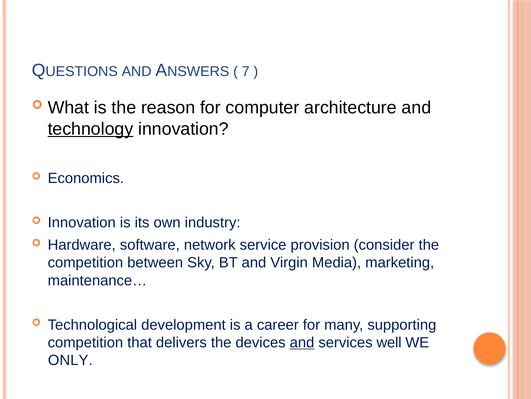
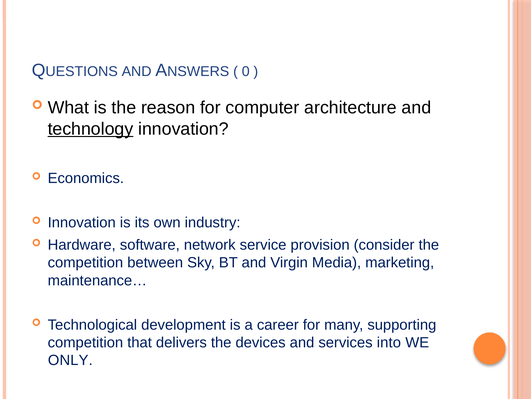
7: 7 -> 0 (246, 71)
and underline: present -> none (302, 342)
well: well -> into (389, 342)
